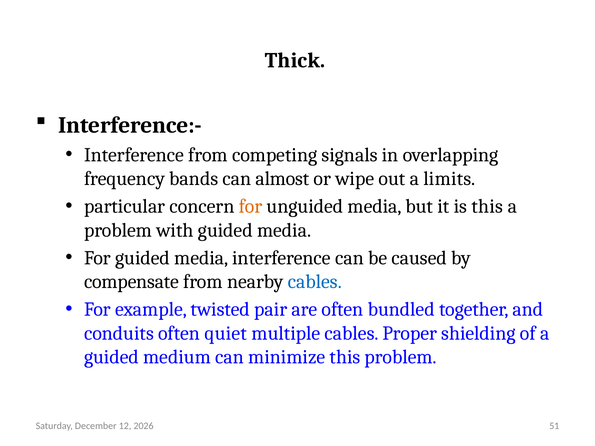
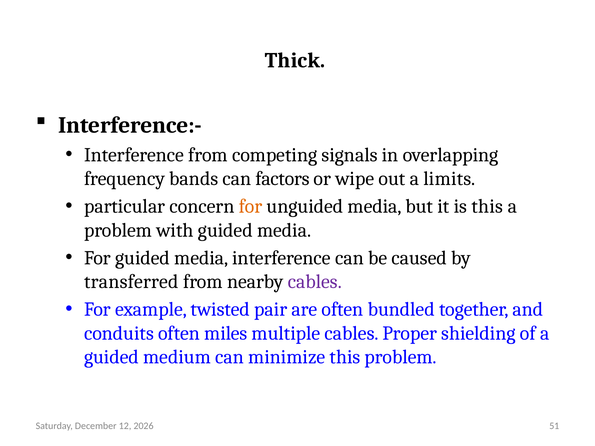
almost: almost -> factors (282, 179)
compensate: compensate -> transferred (131, 282)
cables colour: blue -> purple (315, 282)
quiet: quiet -> miles (226, 333)
